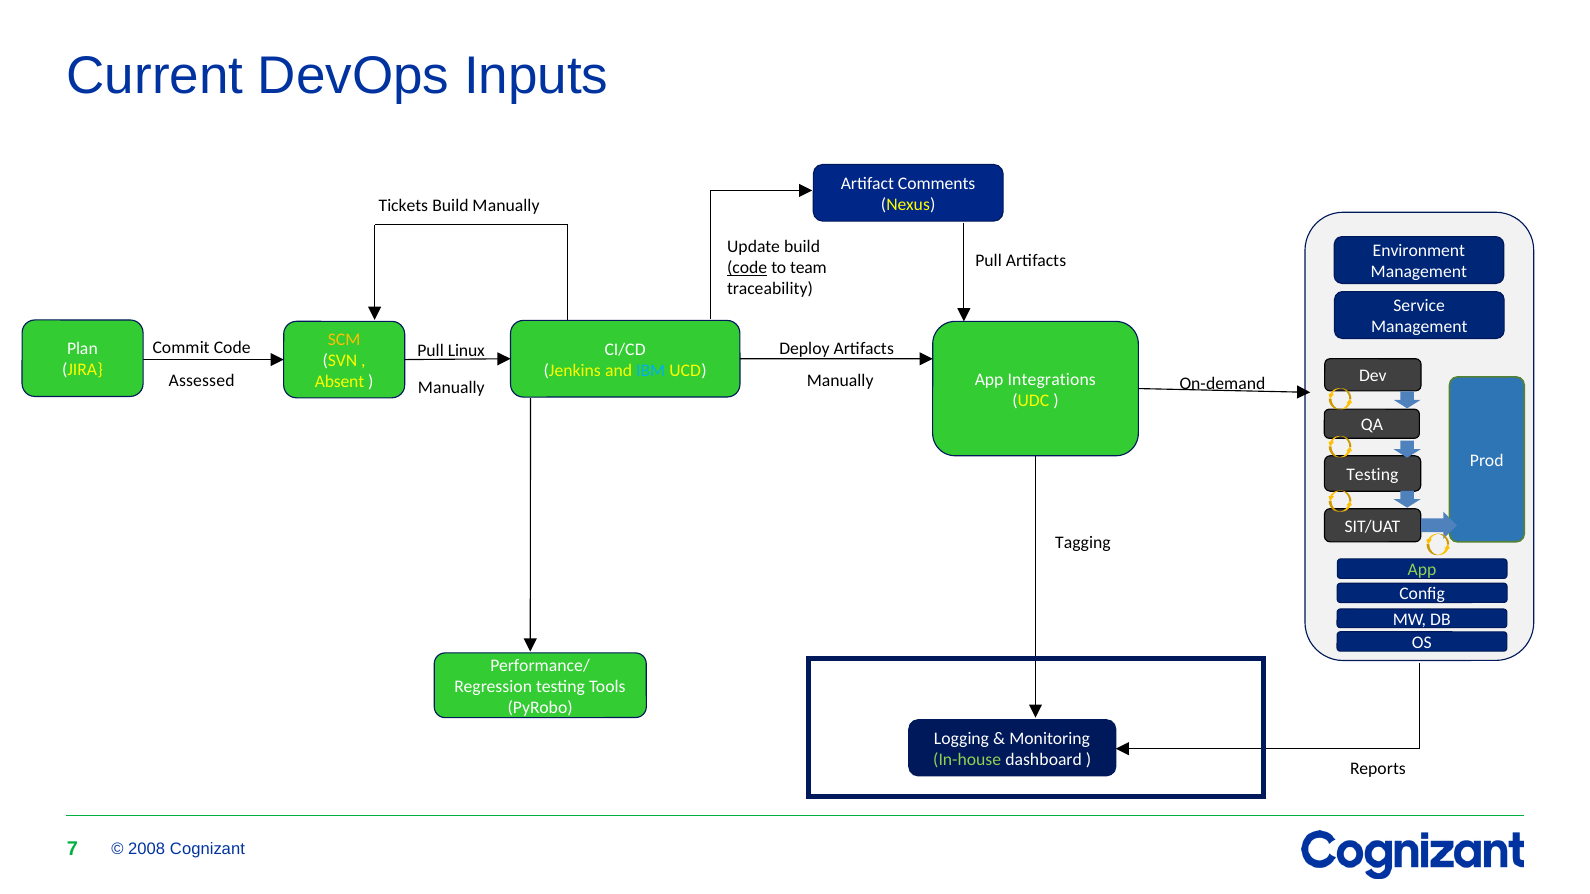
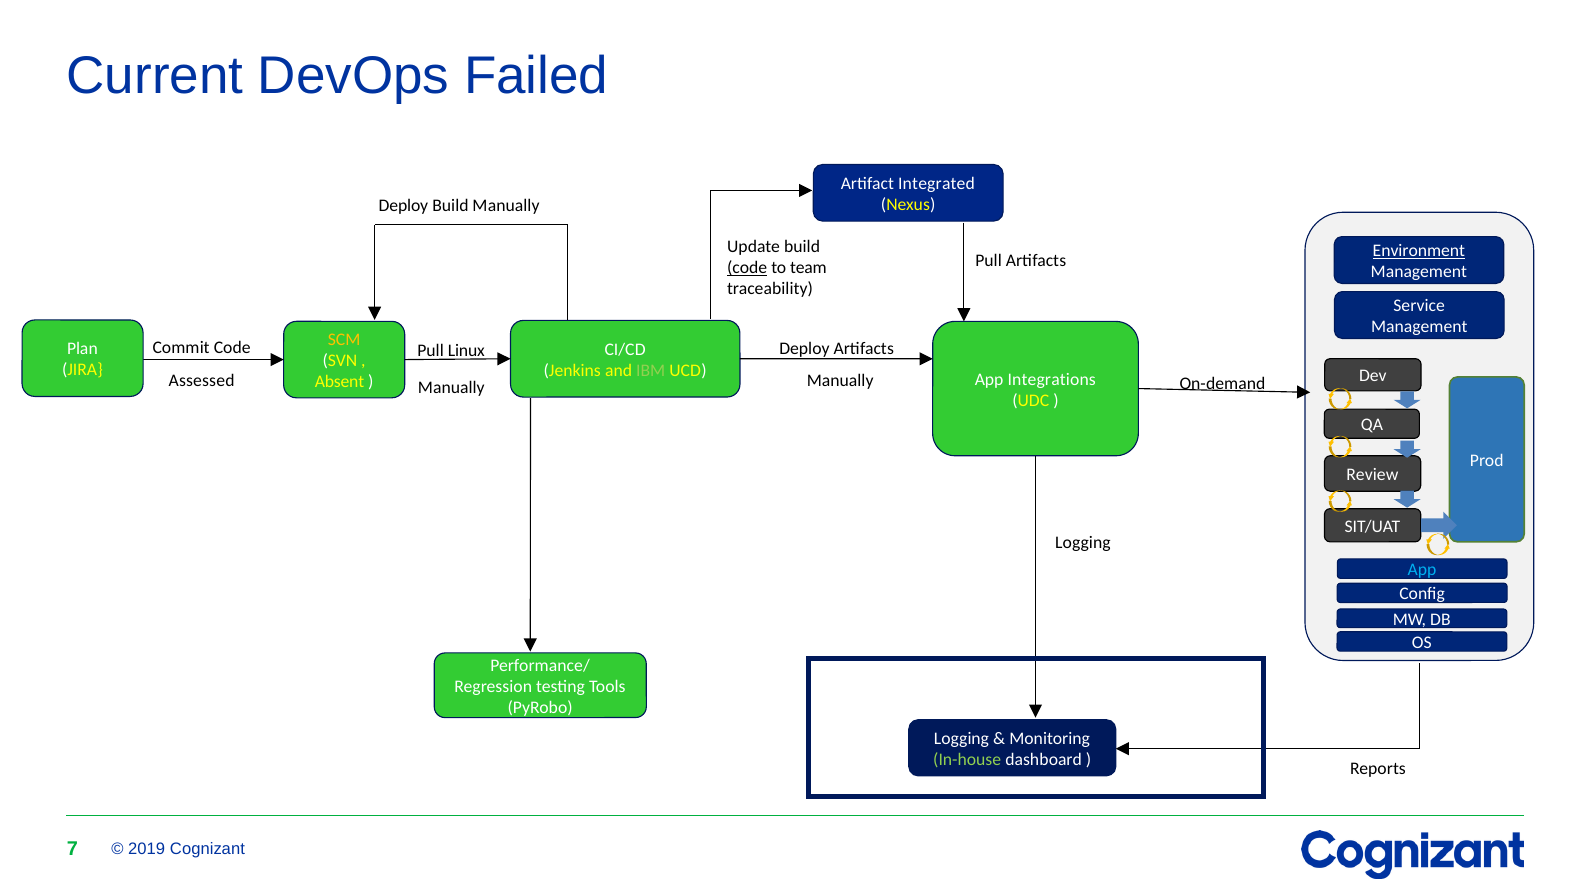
Inputs: Inputs -> Failed (536, 76)
Comments: Comments -> Integrated (937, 184)
Tickets: Tickets -> Deploy (403, 206)
Environment underline: none -> present (1419, 251)
IBM colour: light blue -> light green (651, 371)
Testing: Testing -> Review (1372, 475)
Tagging: Tagging -> Logging (1083, 543)
App colour: light green -> light blue (1422, 570)
2008: 2008 -> 2019 (147, 849)
